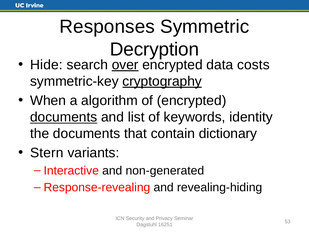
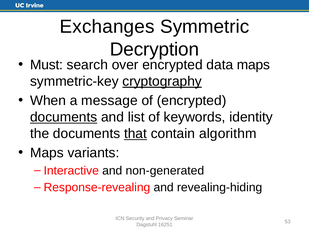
Responses: Responses -> Exchanges (107, 27)
Hide: Hide -> Must (47, 65)
over underline: present -> none (125, 65)
data costs: costs -> maps (254, 65)
algorithm: algorithm -> message (109, 101)
that underline: none -> present (135, 133)
dictionary: dictionary -> algorithm (228, 133)
Stern: Stern -> Maps (47, 153)
